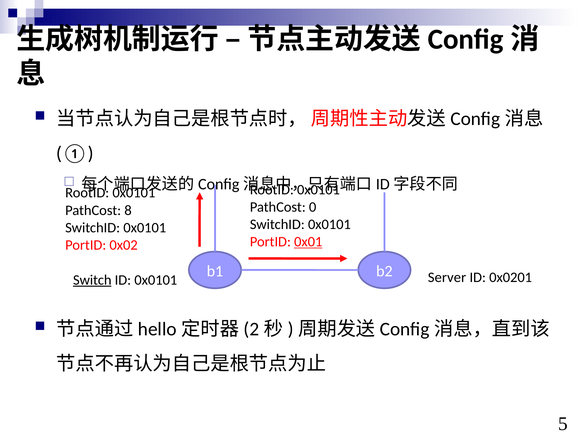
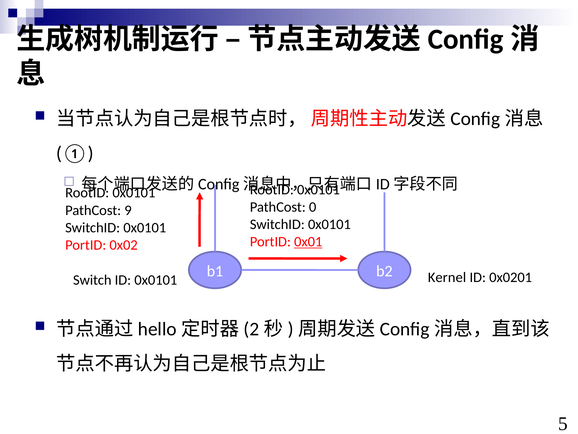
PathCost 8: 8 -> 9 (128, 210)
Switch underline: present -> none (92, 280)
Server: Server -> Kernel (447, 277)
